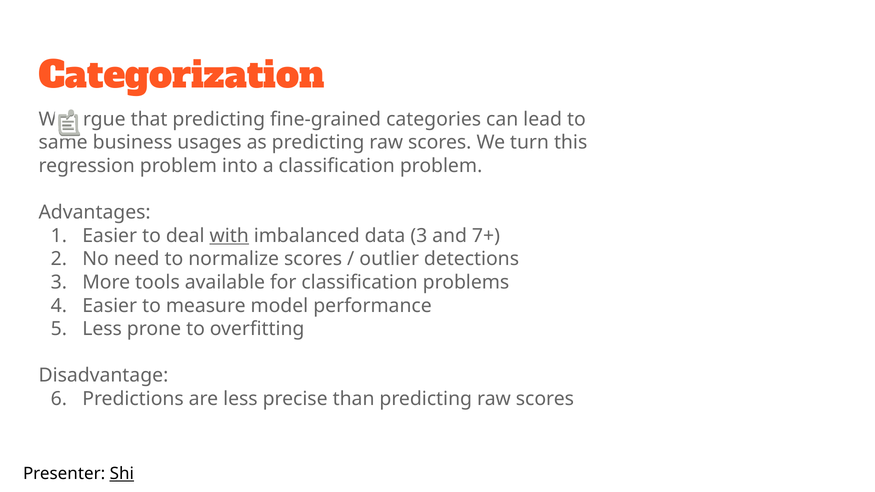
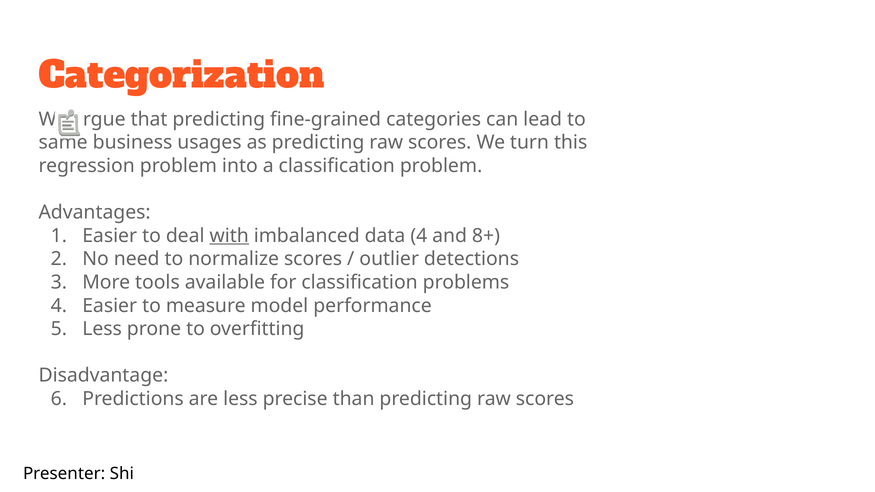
data 3: 3 -> 4 (419, 236)
7+: 7+ -> 8+ (486, 236)
Shi underline: present -> none (122, 474)
